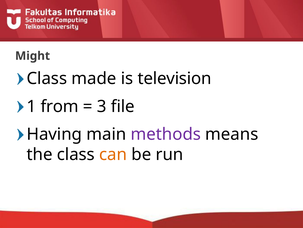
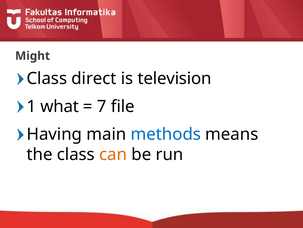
made: made -> direct (94, 78)
from: from -> what (60, 106)
3: 3 -> 7 (102, 106)
methods colour: purple -> blue (166, 134)
